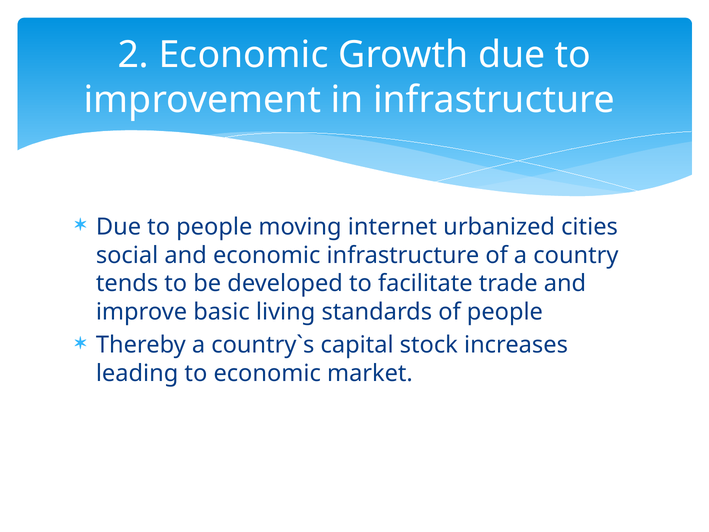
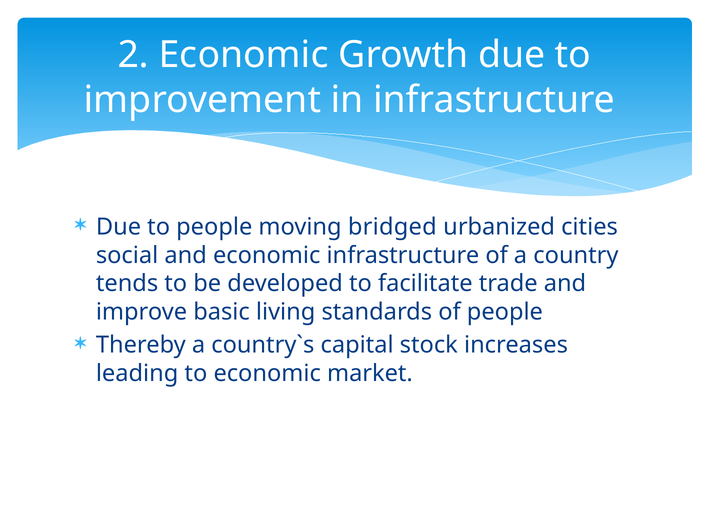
internet: internet -> bridged (392, 227)
